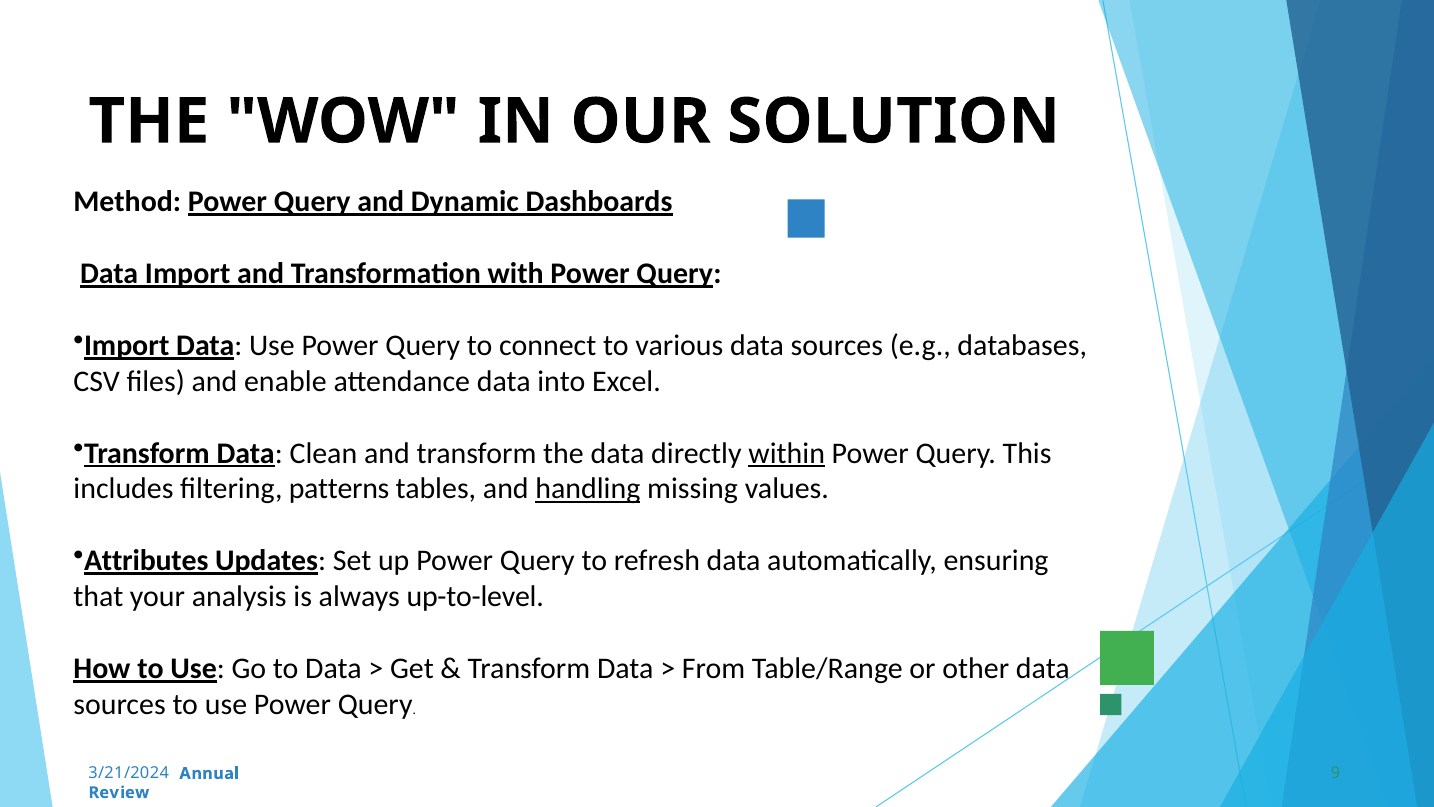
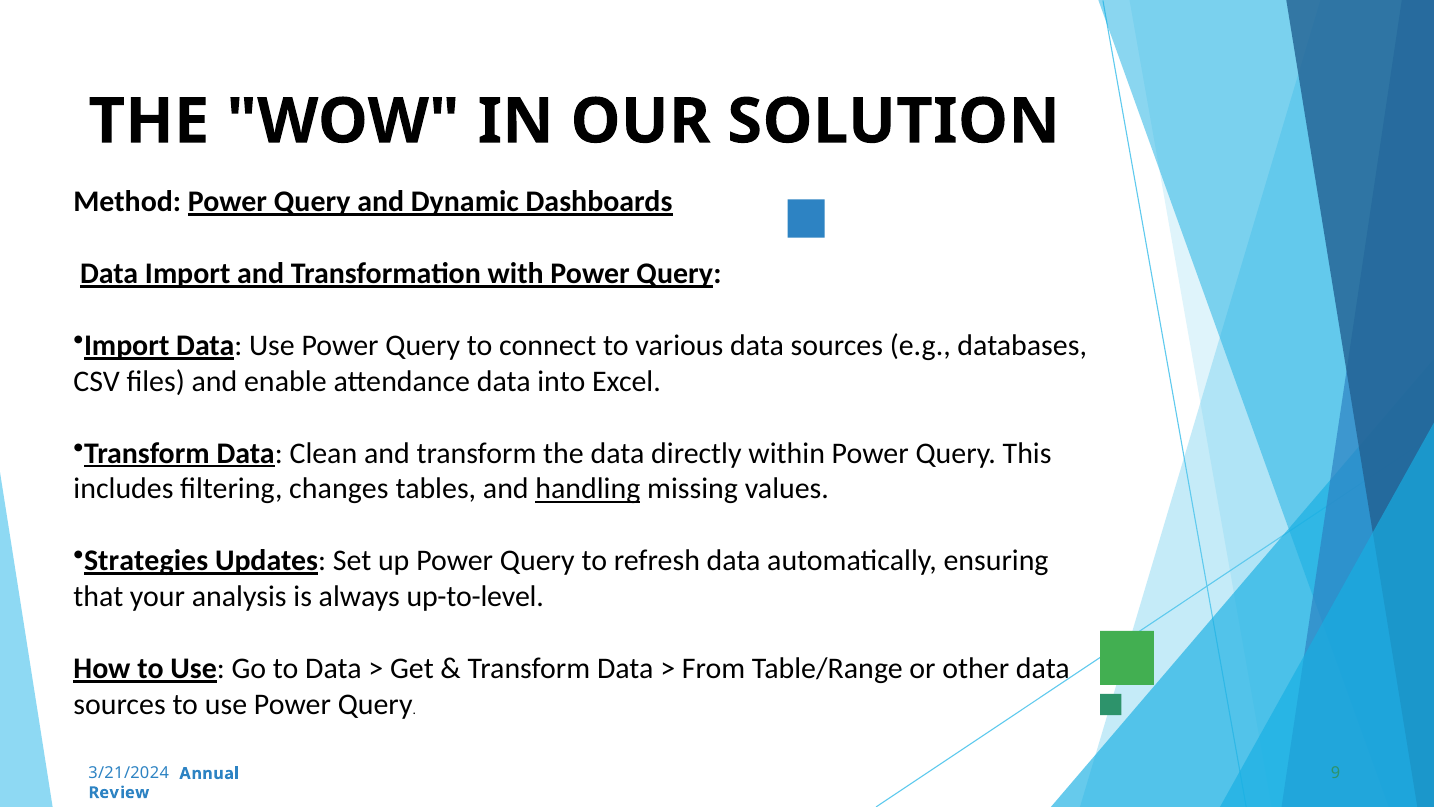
within underline: present -> none (787, 453)
patterns: patterns -> changes (339, 489)
Attributes: Attributes -> Strategies (146, 561)
